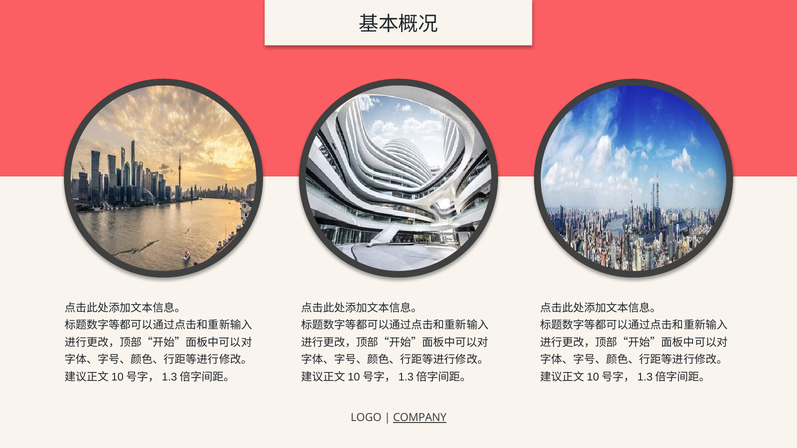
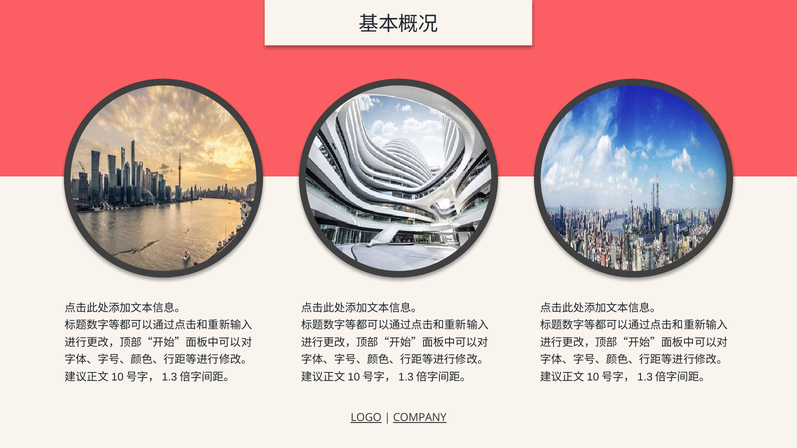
LOGO underline: none -> present (366, 418)
